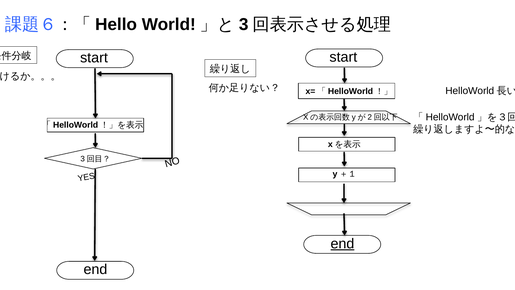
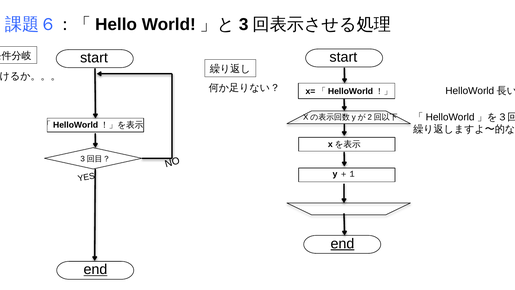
end underline: none -> present (95, 269)
